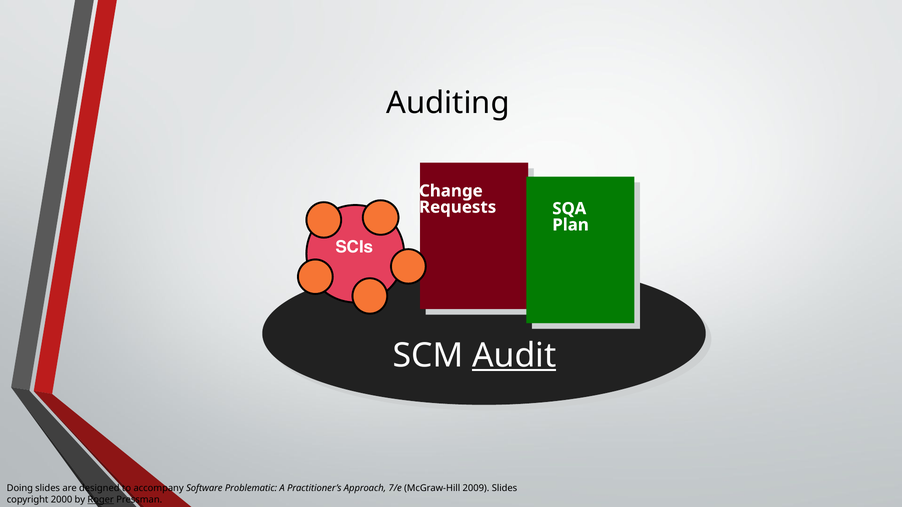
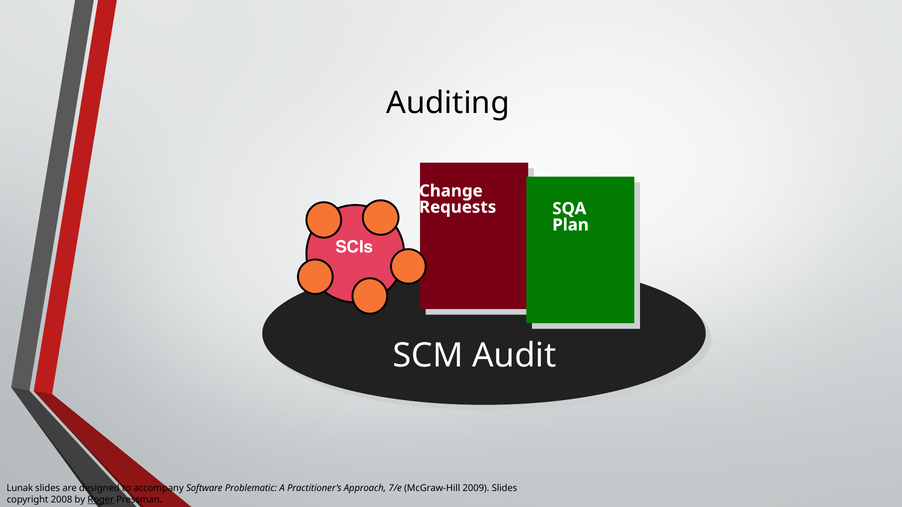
Audit underline: present -> none (514, 356)
Doing: Doing -> Lunak (20, 489)
2000: 2000 -> 2008 (62, 500)
